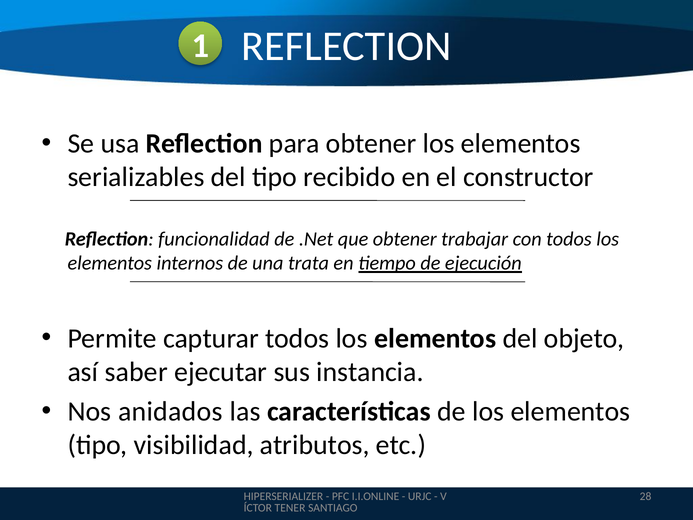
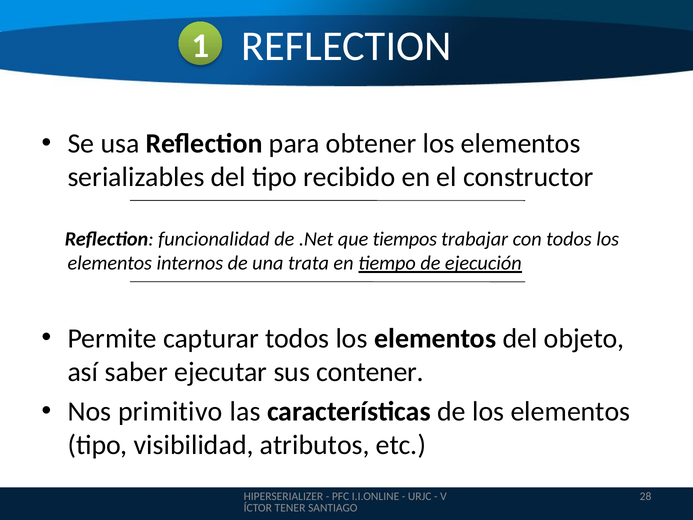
que obtener: obtener -> tiempos (405, 239)
instancia: instancia -> contener (370, 372)
anidados: anidados -> primitivo (170, 411)
